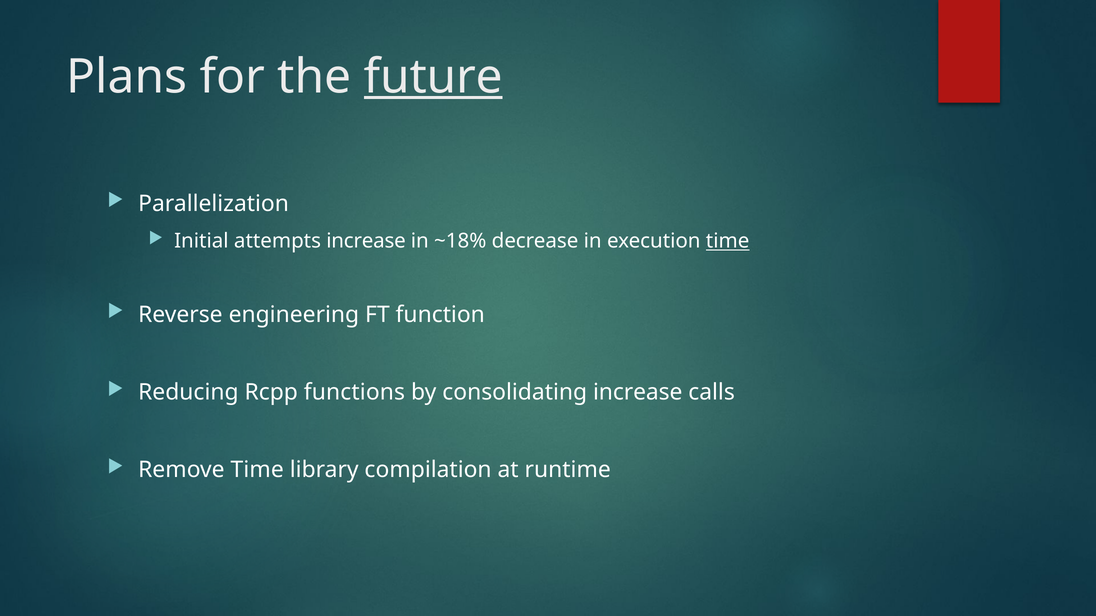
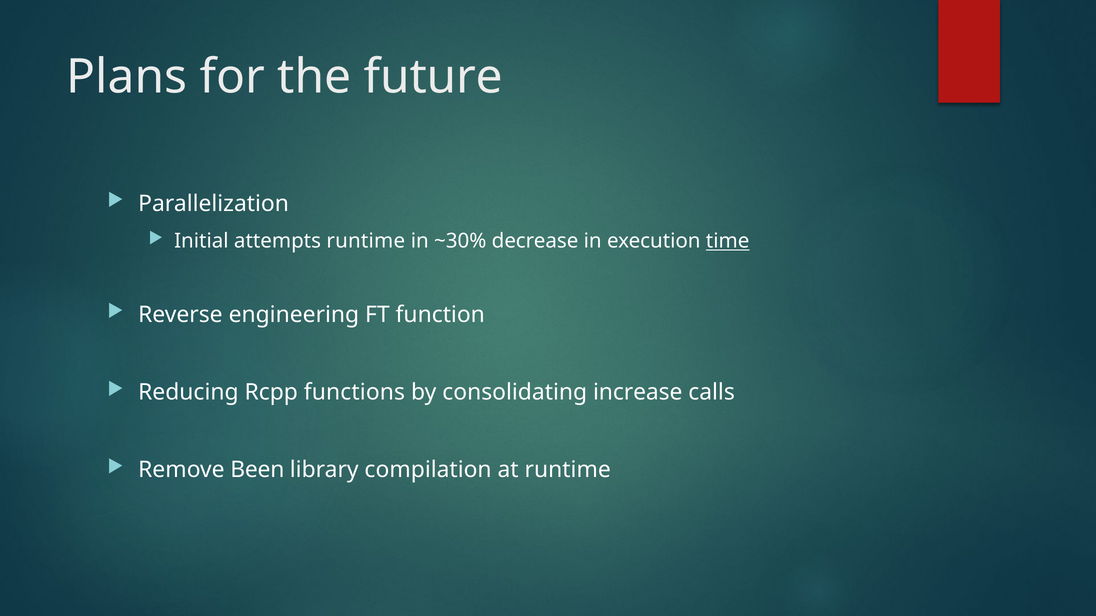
future underline: present -> none (433, 77)
attempts increase: increase -> runtime (366, 241)
~18%: ~18% -> ~30% (460, 241)
Remove Time: Time -> Been (257, 470)
